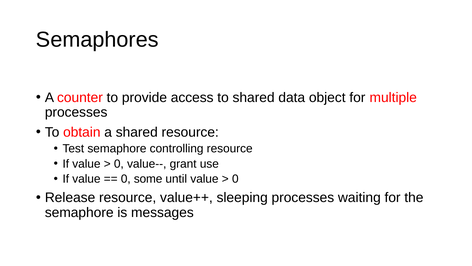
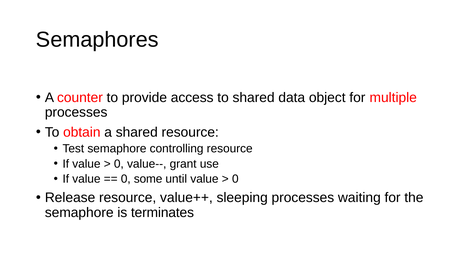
messages: messages -> terminates (162, 212)
